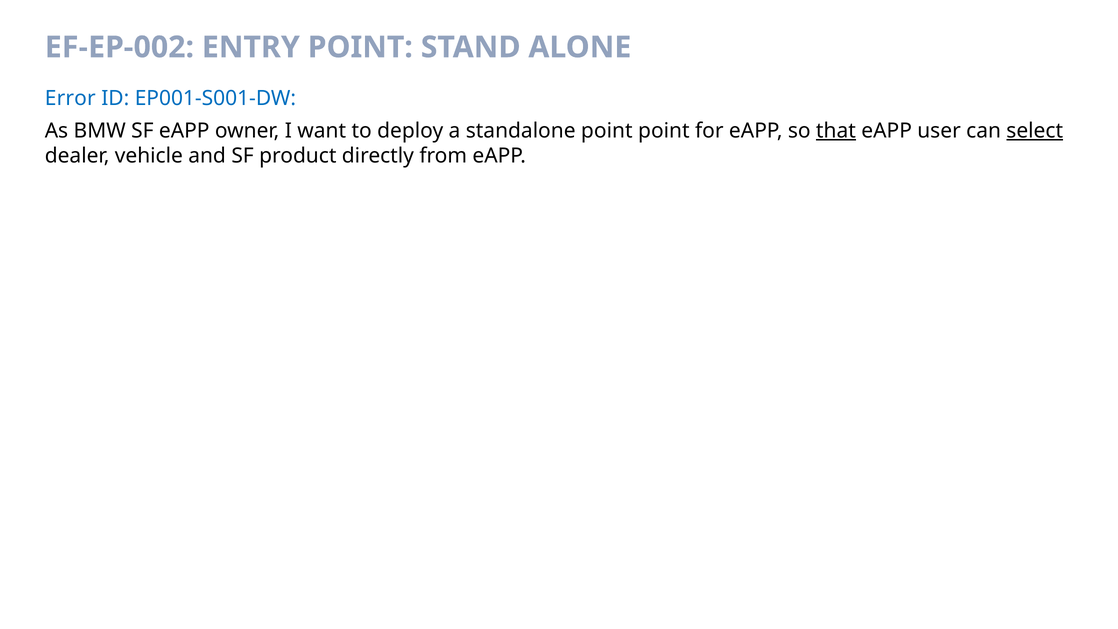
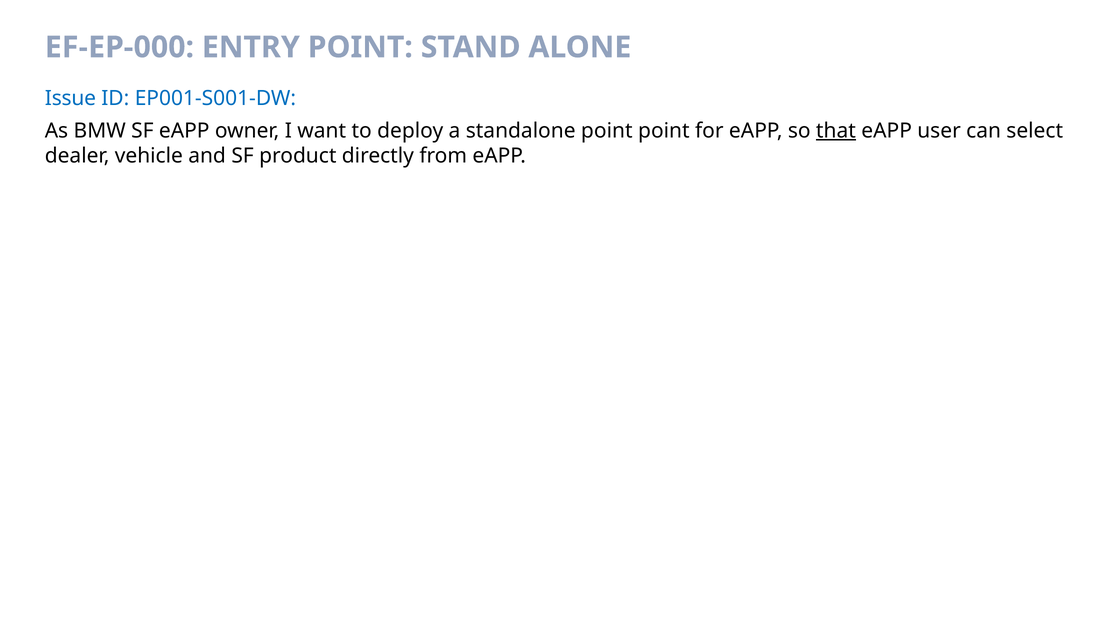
EF-EP-002: EF-EP-002 -> EF-EP-000 (119, 47)
Error: Error -> Issue (70, 99)
select underline: present -> none (1035, 131)
